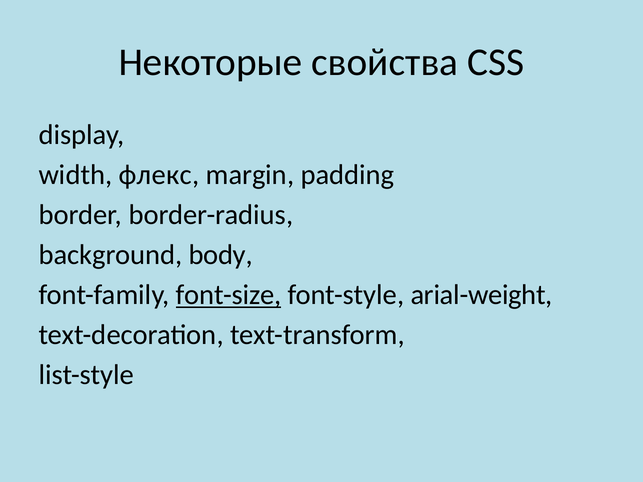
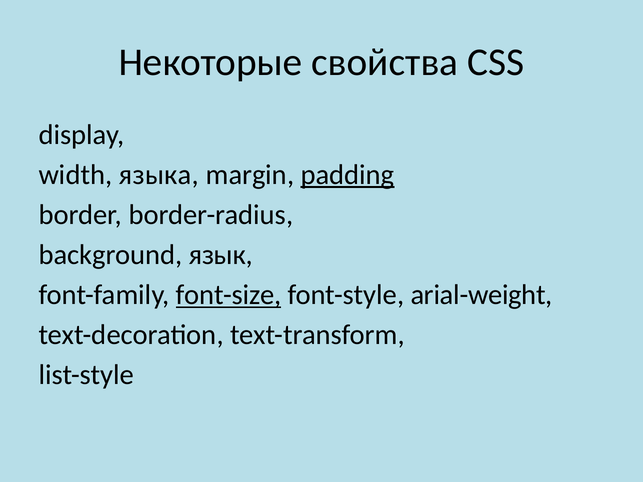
флекс: флекс -> языка (159, 175)
padding underline: none -> present (348, 175)
body: body -> язык (221, 255)
